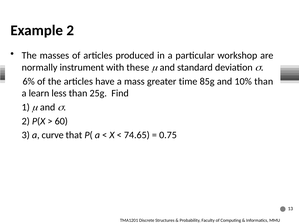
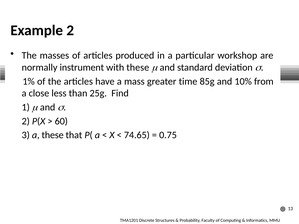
6%: 6% -> 1% (29, 81)
10% than: than -> from (264, 81)
learn: learn -> close (39, 93)
a curve: curve -> these (53, 135)
